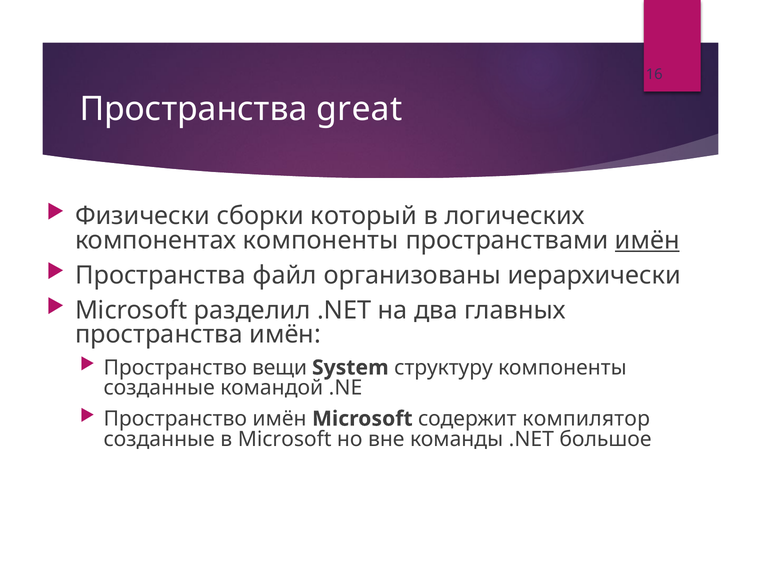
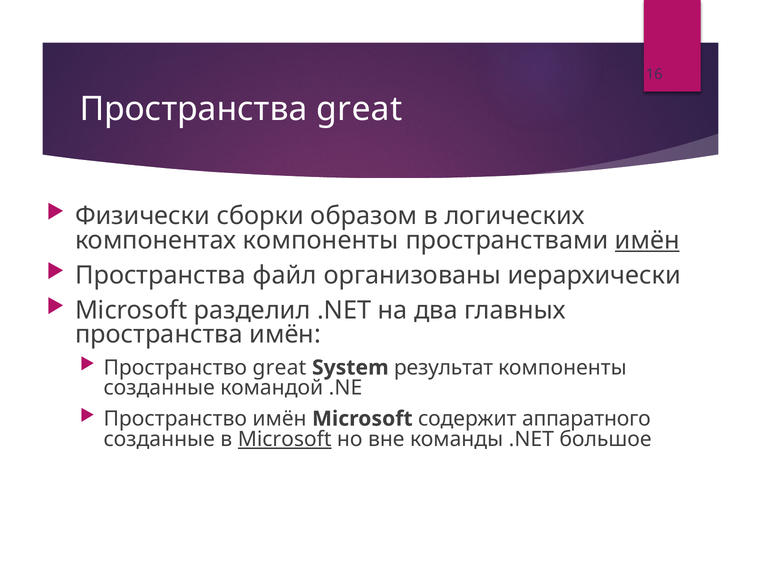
который: который -> образом (364, 216)
Пространство вещи: вещи -> great (279, 368)
структуру: структуру -> результат (444, 368)
компилятор: компилятор -> аппаратного (586, 419)
Microsoft underline: none -> present (285, 439)
